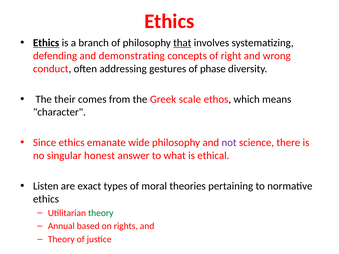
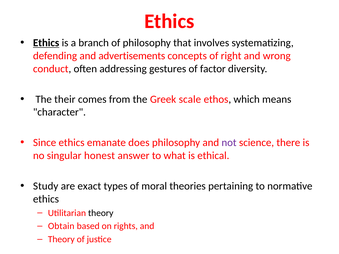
that underline: present -> none (182, 43)
demonstrating: demonstrating -> advertisements (132, 56)
phase: phase -> factor (213, 69)
wide: wide -> does (139, 143)
Listen: Listen -> Study (46, 186)
theory colour: green -> black (101, 213)
Annual: Annual -> Obtain (61, 226)
